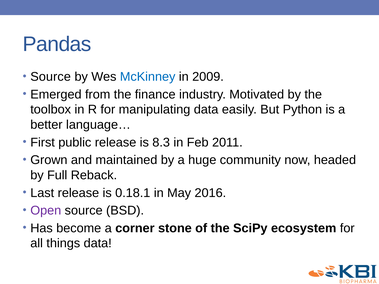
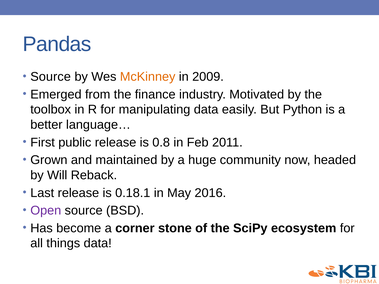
McKinney colour: blue -> orange (148, 77)
8.3: 8.3 -> 0.8 (161, 142)
Full: Full -> Will (57, 175)
